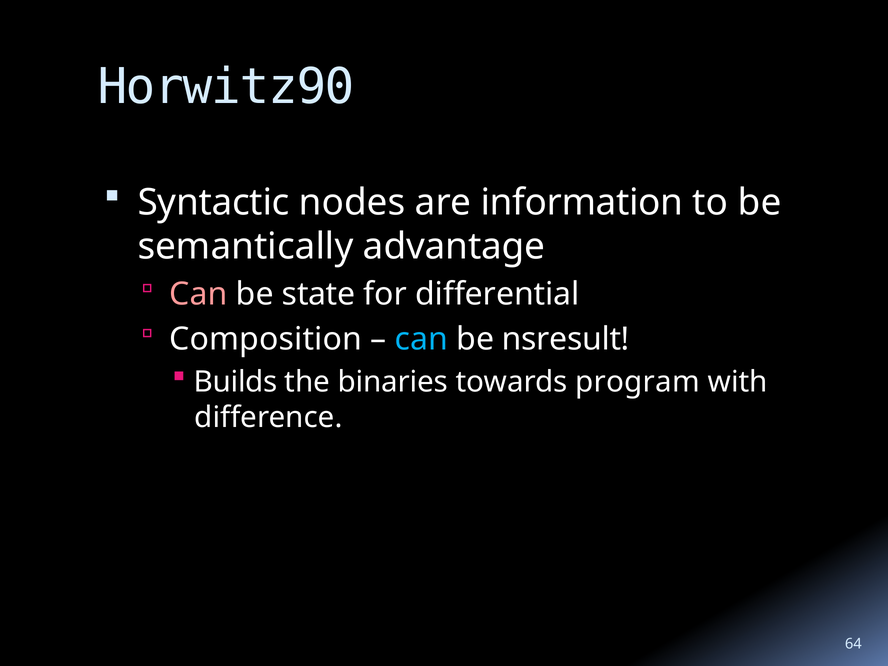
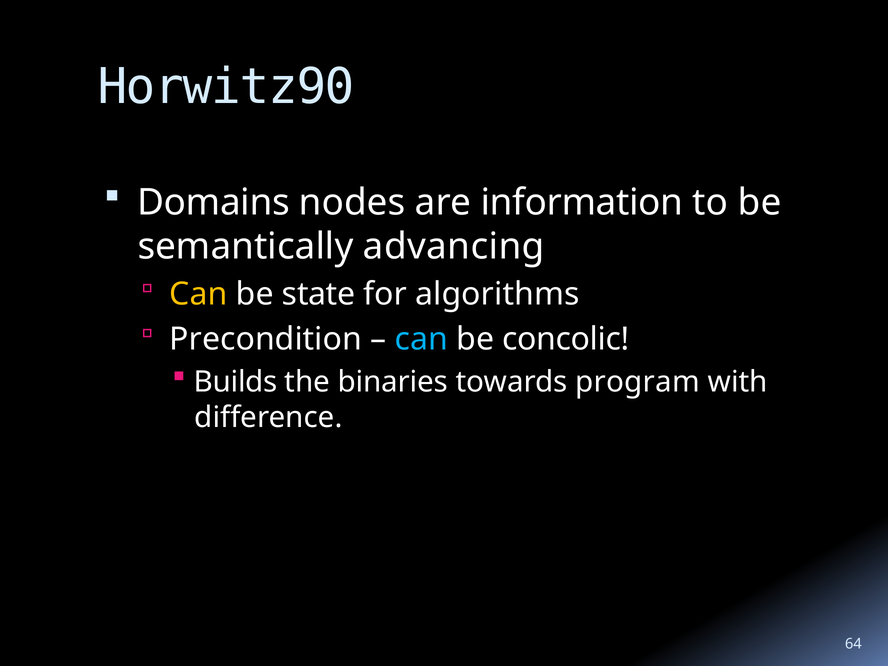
Syntactic: Syntactic -> Domains (214, 202)
advantage: advantage -> advancing (454, 247)
Can colour: pink -> yellow (198, 294)
differential: differential -> algorithms (497, 294)
Composition: Composition -> Precondition (266, 339)
nsresult: nsresult -> concolic (566, 339)
